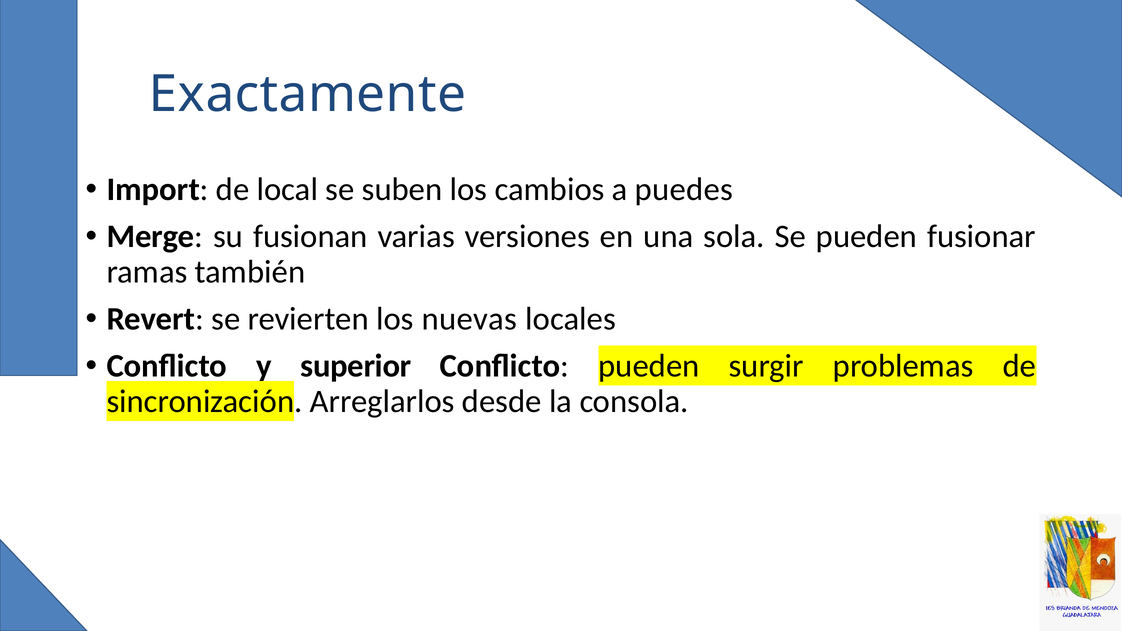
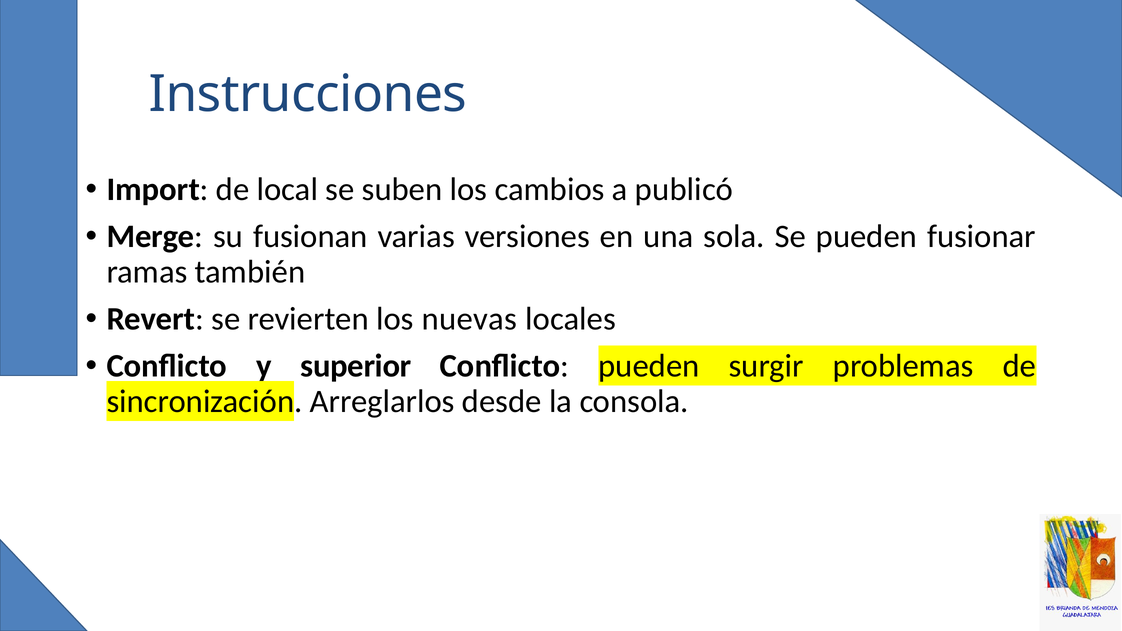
Exactamente: Exactamente -> Instrucciones (308, 94)
puedes: puedes -> publicó (684, 190)
